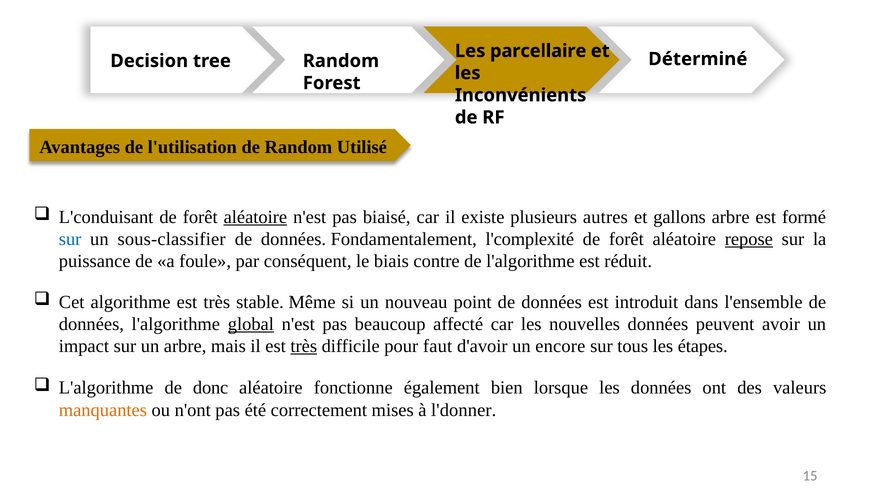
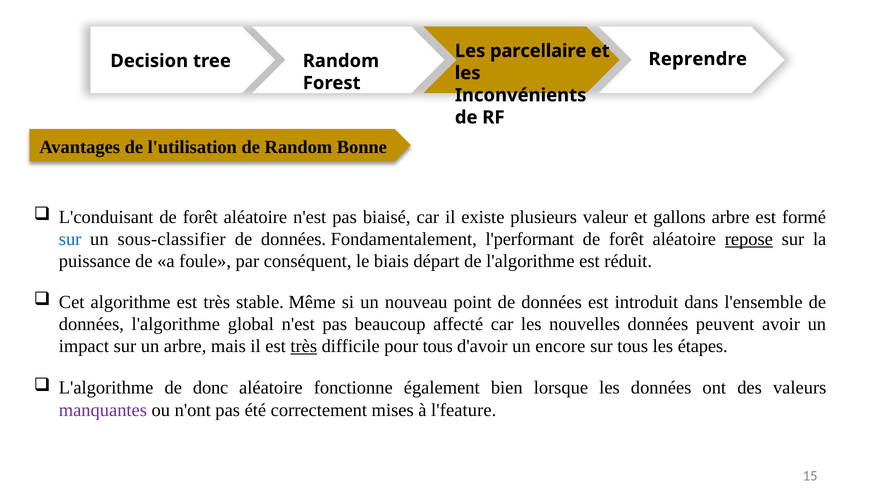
Déterminé: Déterminé -> Reprendre (698, 59)
Utilisé: Utilisé -> Bonne (362, 147)
aléatoire underline: present -> none (255, 217)
autres: autres -> valeur (606, 217)
l'complexité: l'complexité -> l'performant (530, 239)
contre: contre -> départ (437, 261)
global underline: present -> none (251, 324)
pour faut: faut -> tous (438, 346)
manquantes colour: orange -> purple (103, 410)
l'donner: l'donner -> l'feature (464, 410)
